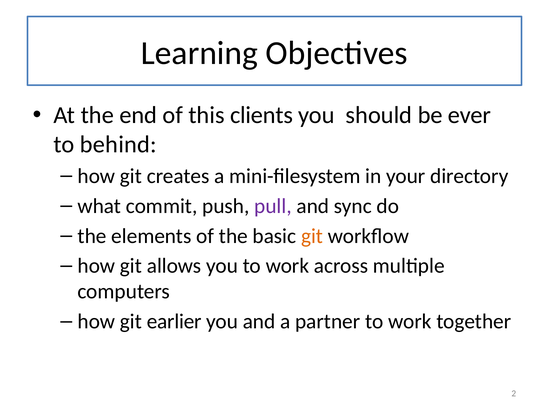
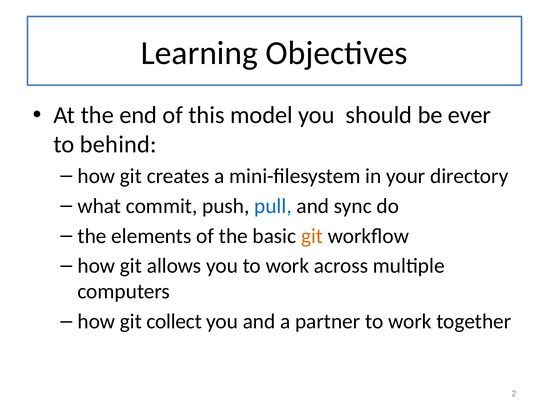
clients: clients -> model (261, 115)
pull colour: purple -> blue (273, 206)
earlier: earlier -> collect (174, 321)
